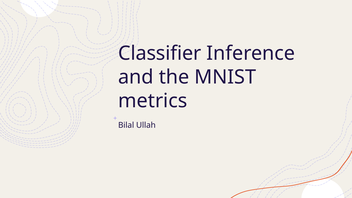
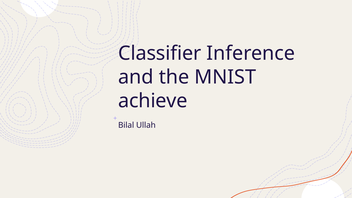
metrics: metrics -> achieve (153, 101)
